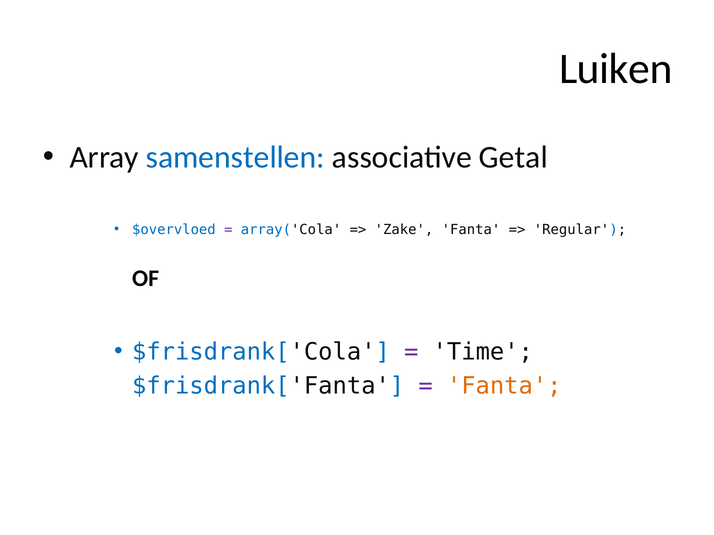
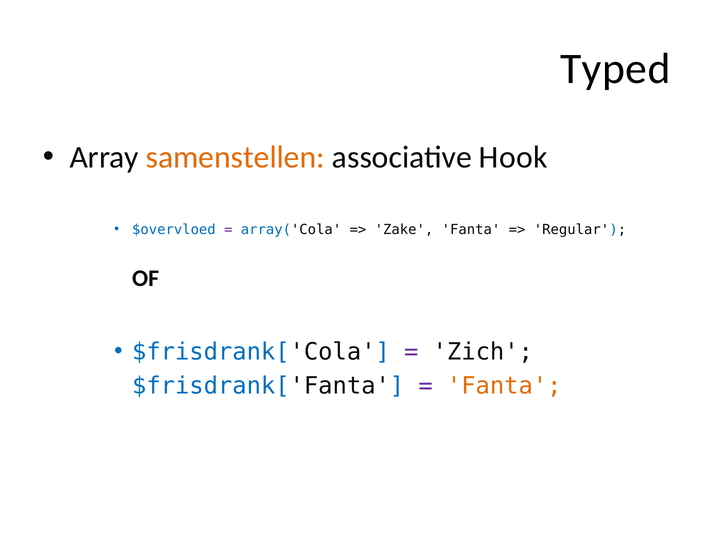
Luiken: Luiken -> Typed (615, 69)
samenstellen colour: blue -> orange (235, 157)
Getal: Getal -> Hook (513, 157)
Time: Time -> Zich (483, 352)
